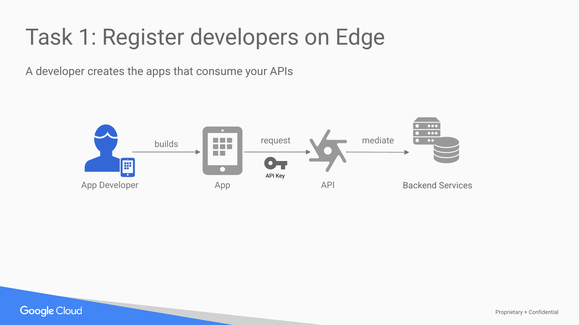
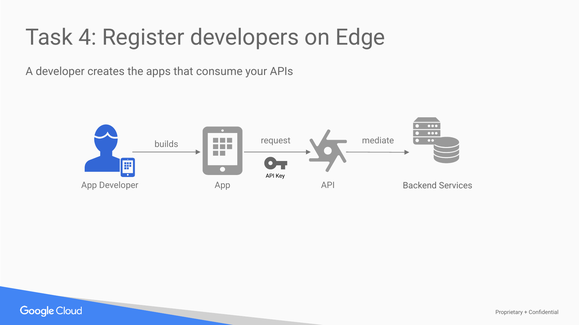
1: 1 -> 4 (88, 38)
